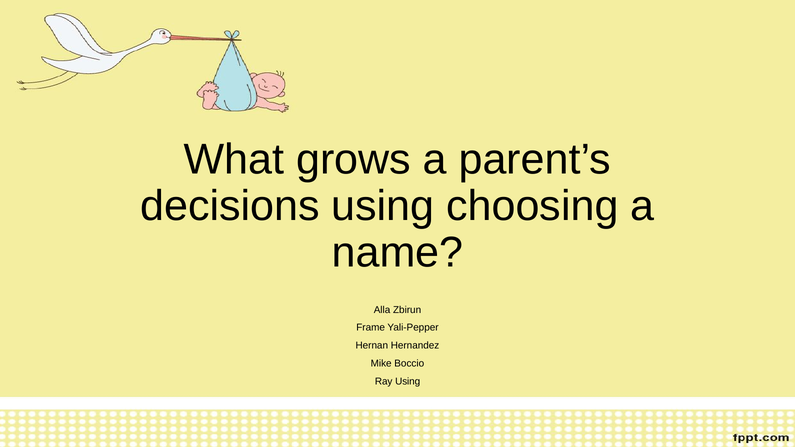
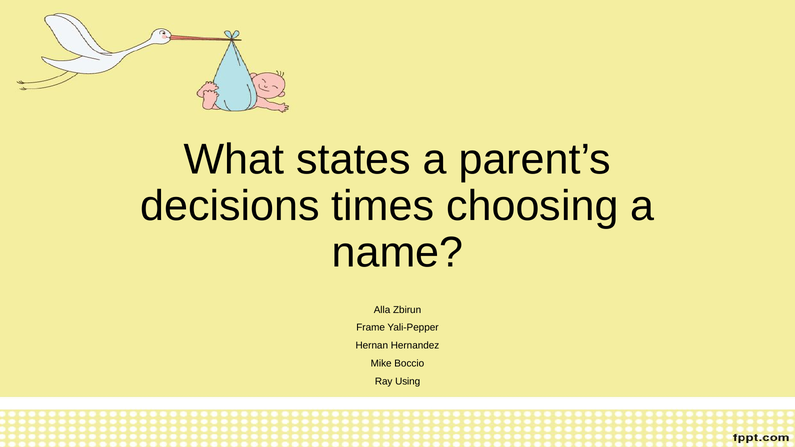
grows: grows -> states (354, 160)
decisions using: using -> times (383, 206)
